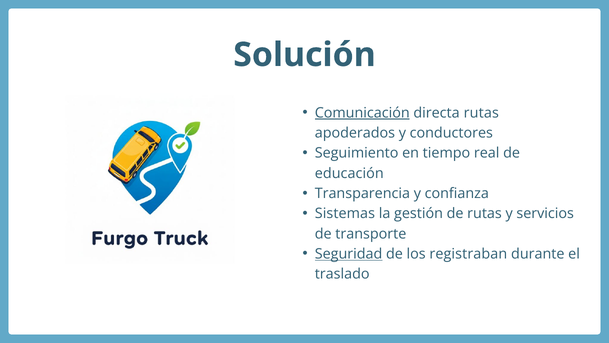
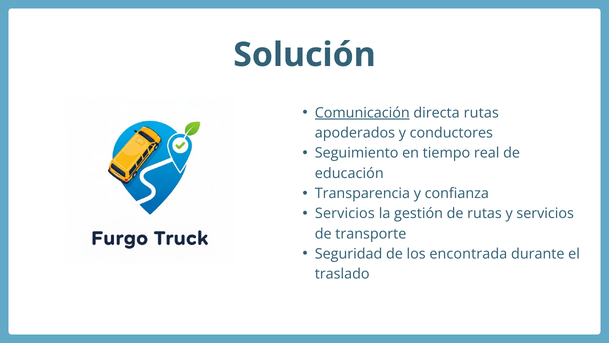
Sistemas: Sistemas -> Servicios (345, 213)
Seguridad underline: present -> none (349, 254)
registraban: registraban -> encontrada (468, 254)
